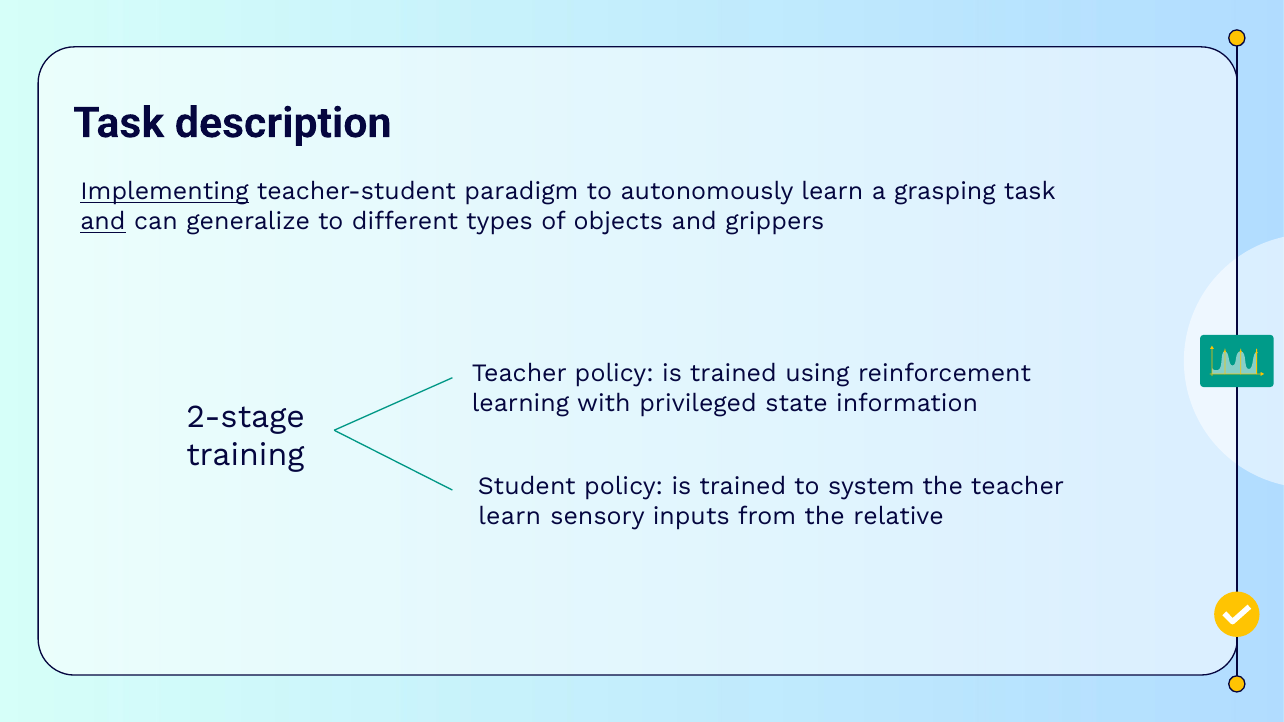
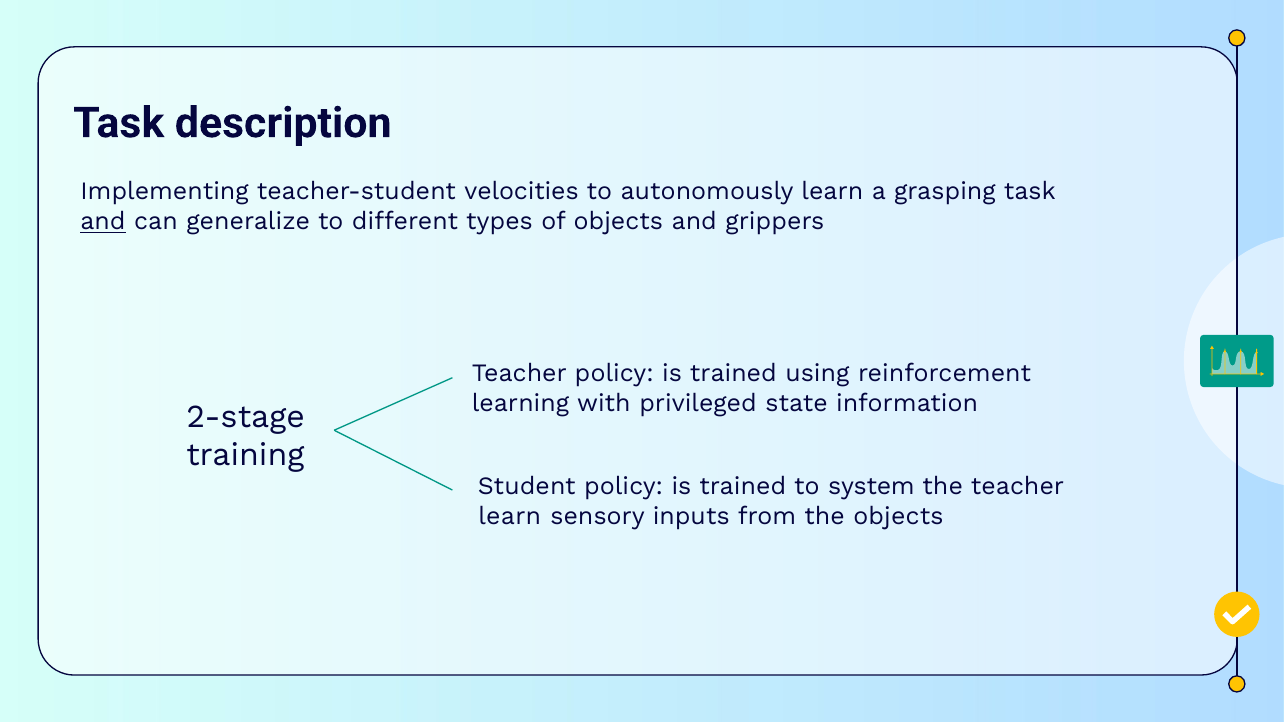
Implementing underline: present -> none (165, 192)
paradigm: paradigm -> velocities (522, 192)
the relative: relative -> objects (898, 517)
